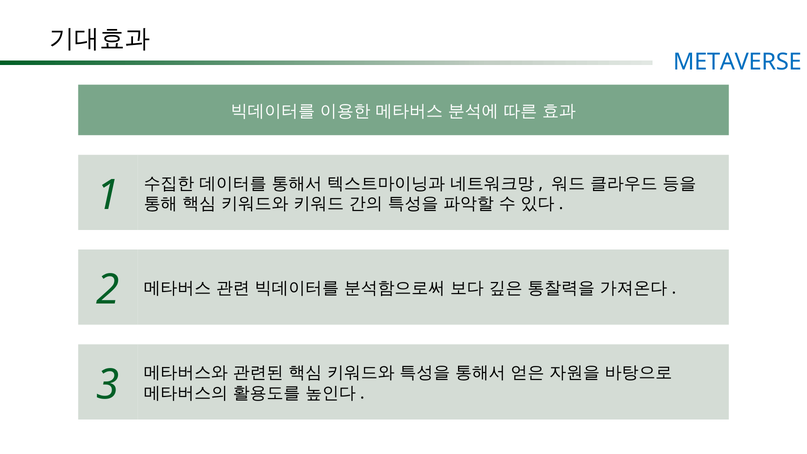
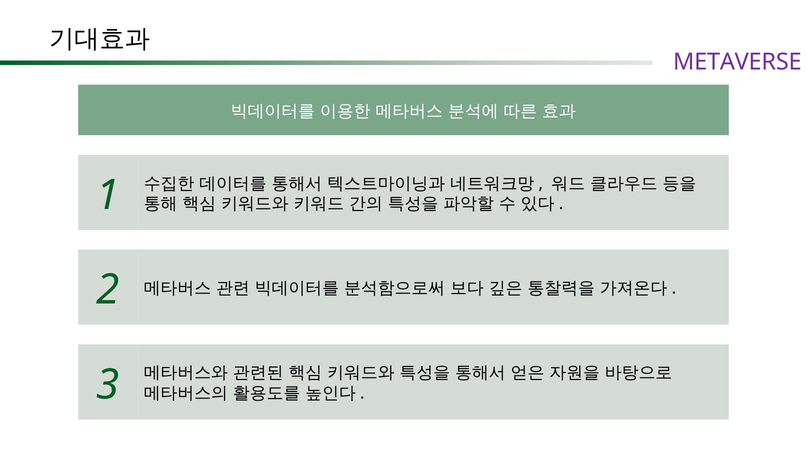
METAVERSE colour: blue -> purple (737, 62)
